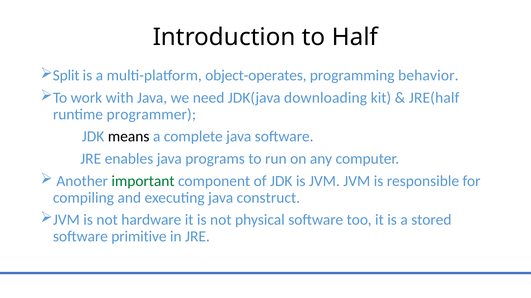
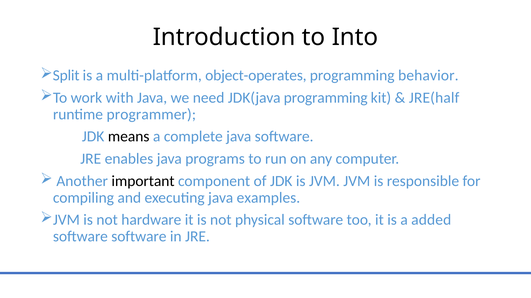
Half: Half -> Into (355, 37)
JDK(java downloading: downloading -> programming (326, 98)
important colour: green -> black (143, 181)
construct: construct -> examples (268, 198)
stored: stored -> added (431, 220)
software primitive: primitive -> software (139, 237)
